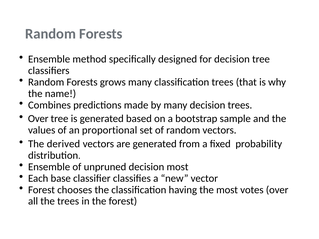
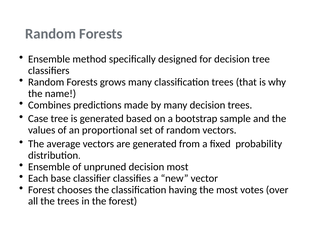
Over: Over -> Case (38, 119)
derived: derived -> average (63, 144)
